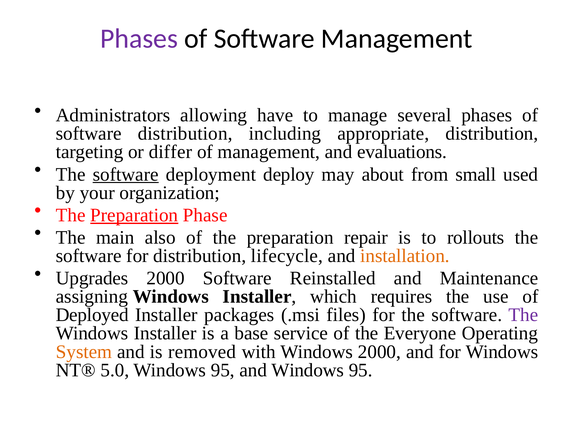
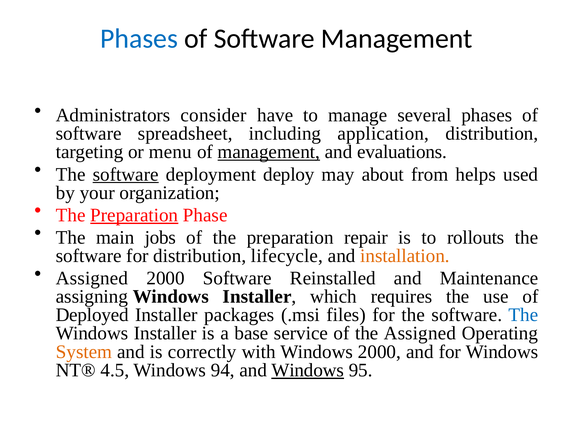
Phases colour: purple -> blue (139, 39)
allowing: allowing -> consider (214, 115)
software distribution: distribution -> spreadsheet (185, 134)
appropriate: appropriate -> application (383, 134)
differ: differ -> menu (170, 152)
management underline: none -> present (269, 152)
small: small -> helps (476, 174)
also: also -> jobs (160, 237)
Upgrades: Upgrades -> Assigned (92, 278)
The colour: purple -> blue (523, 315)
the Everyone: Everyone -> Assigned (420, 333)
removed: removed -> correctly (202, 352)
5.0: 5.0 -> 4.5 (115, 370)
95: 95 -> 94 (223, 370)
Windows underline: none -> present (308, 370)
